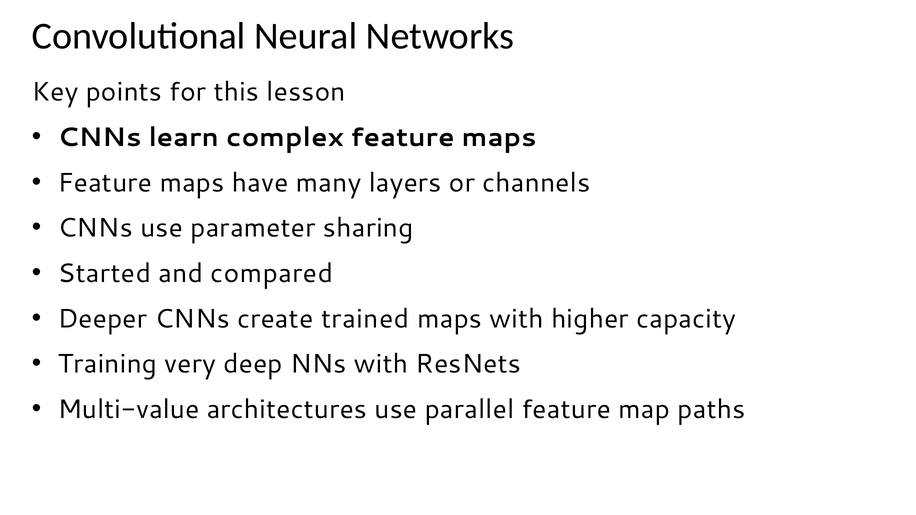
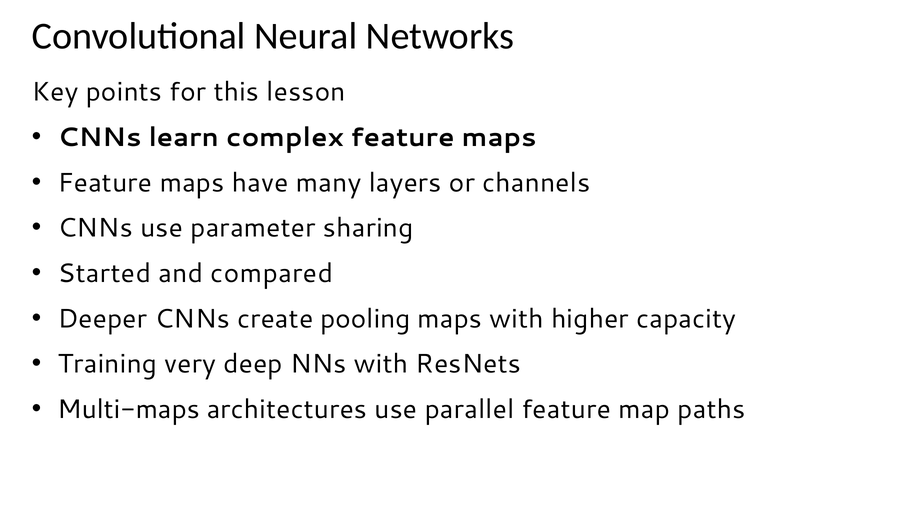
trained: trained -> pooling (365, 319)
Multi-value: Multi-value -> Multi-maps (129, 410)
